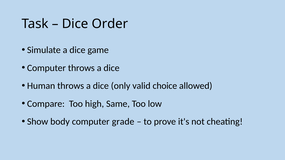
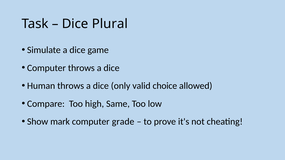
Order: Order -> Plural (110, 24)
body: body -> mark (60, 122)
